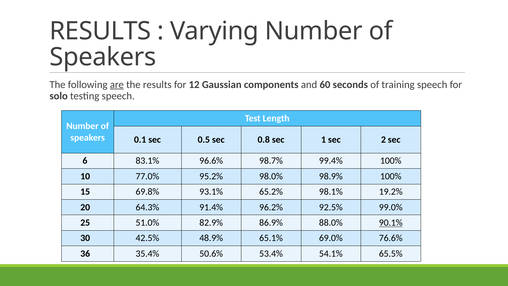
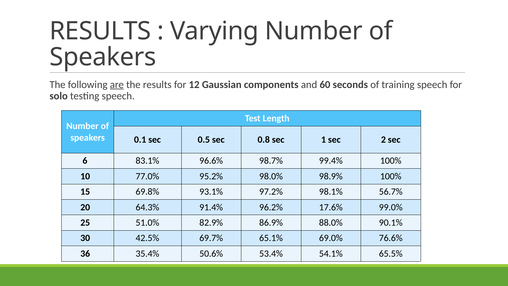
65.2%: 65.2% -> 97.2% (271, 192)
19.2%: 19.2% -> 56.7% (391, 192)
92.5%: 92.5% -> 17.6% (331, 207)
90.1% underline: present -> none (391, 222)
48.9%: 48.9% -> 69.7% (211, 238)
